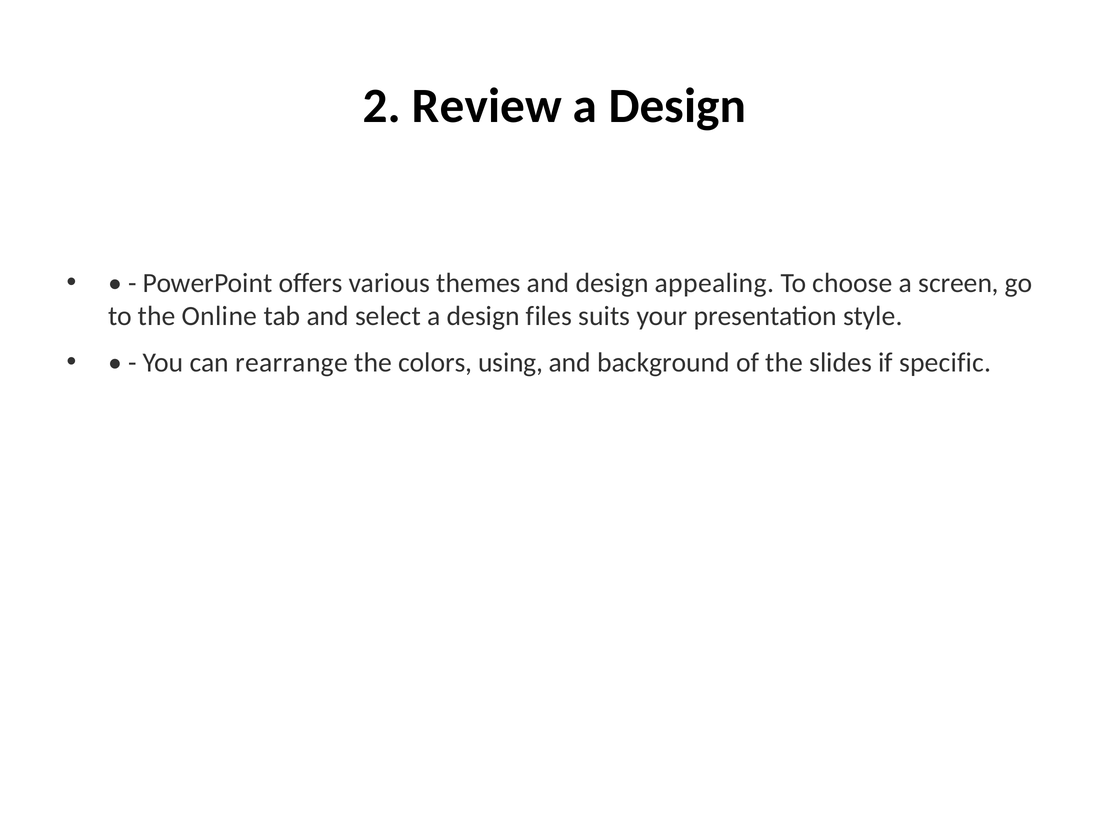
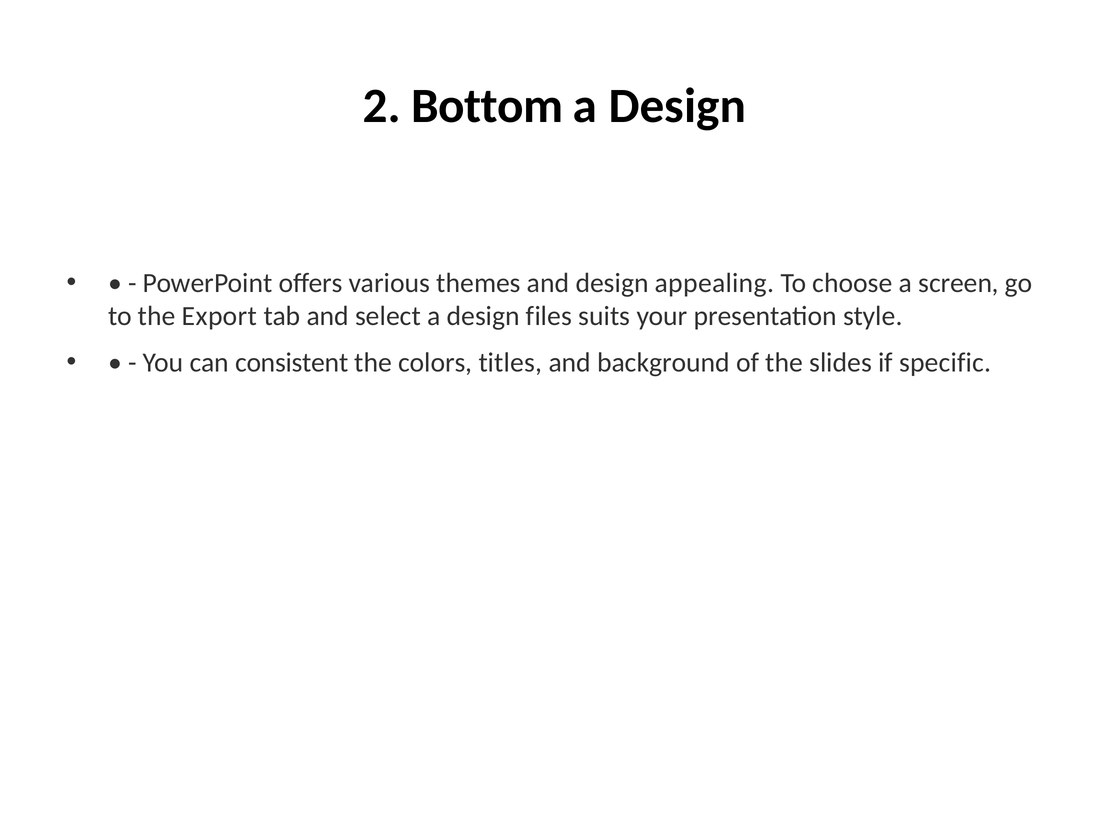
Review: Review -> Bottom (487, 106)
Online: Online -> Export (219, 316)
rearrange: rearrange -> consistent (292, 363)
using: using -> titles (510, 363)
